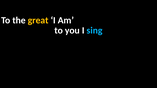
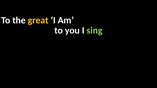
sing colour: light blue -> light green (95, 31)
